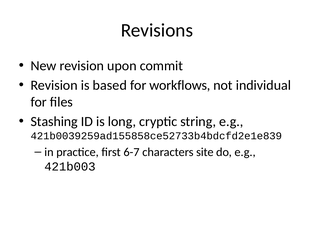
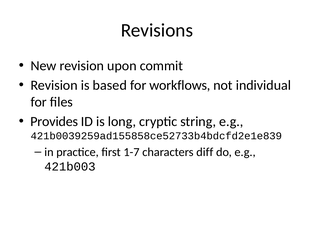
Stashing: Stashing -> Provides (54, 122)
6-7: 6-7 -> 1-7 (131, 152)
site: site -> diff (205, 152)
